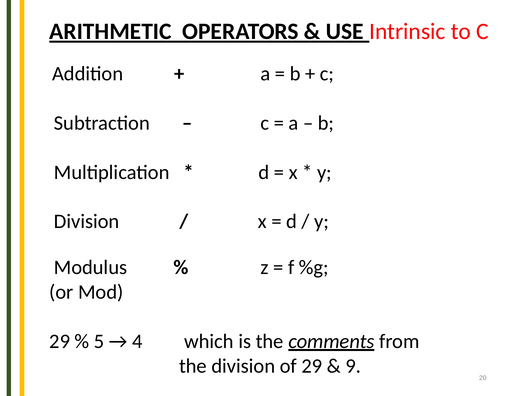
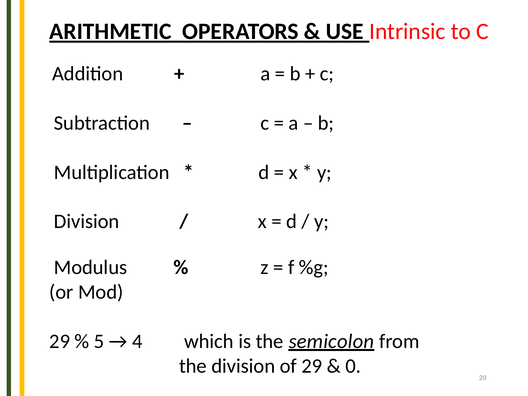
comments: comments -> semicolon (331, 341)
9: 9 -> 0 (353, 366)
